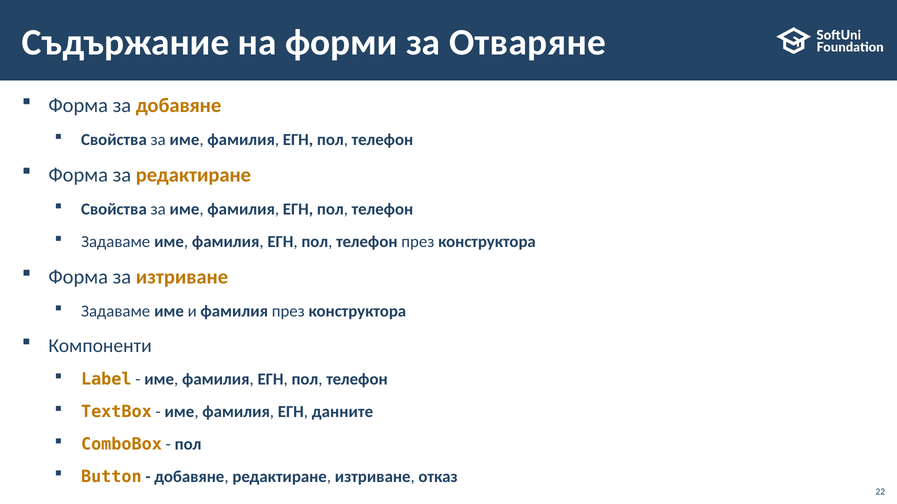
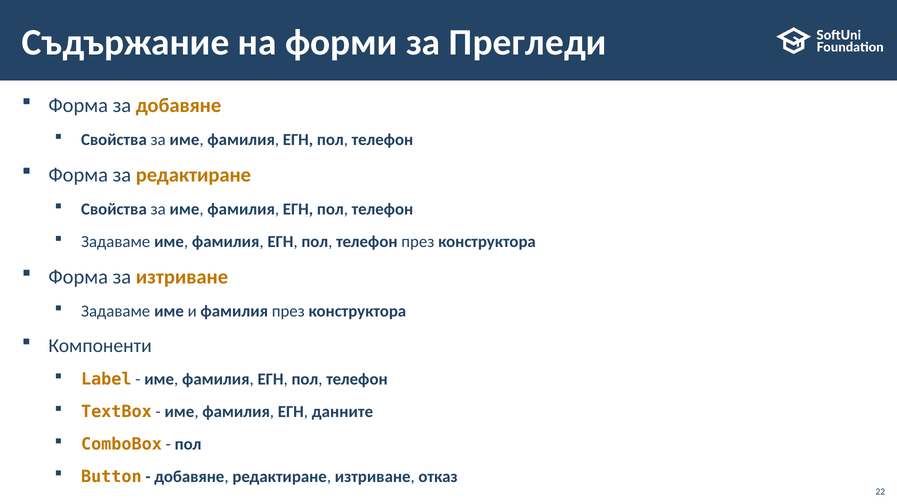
Отваряне: Отваряне -> Прегледи (528, 42)
